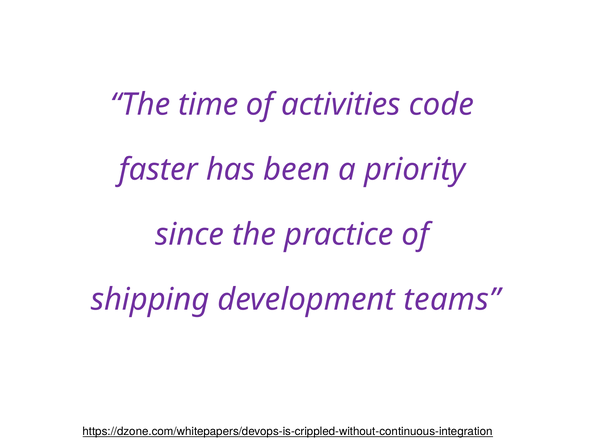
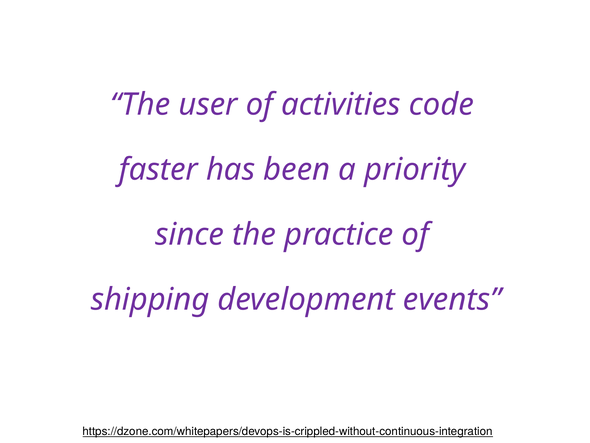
time: time -> user (208, 104)
teams: teams -> events (452, 299)
